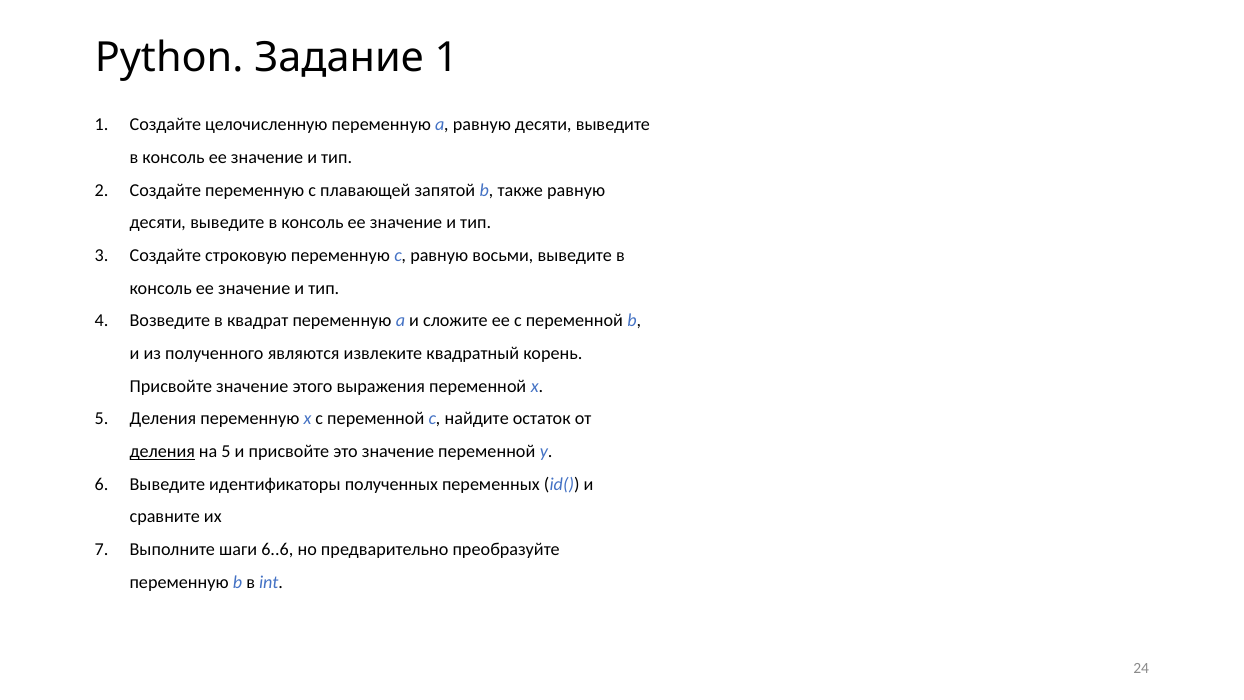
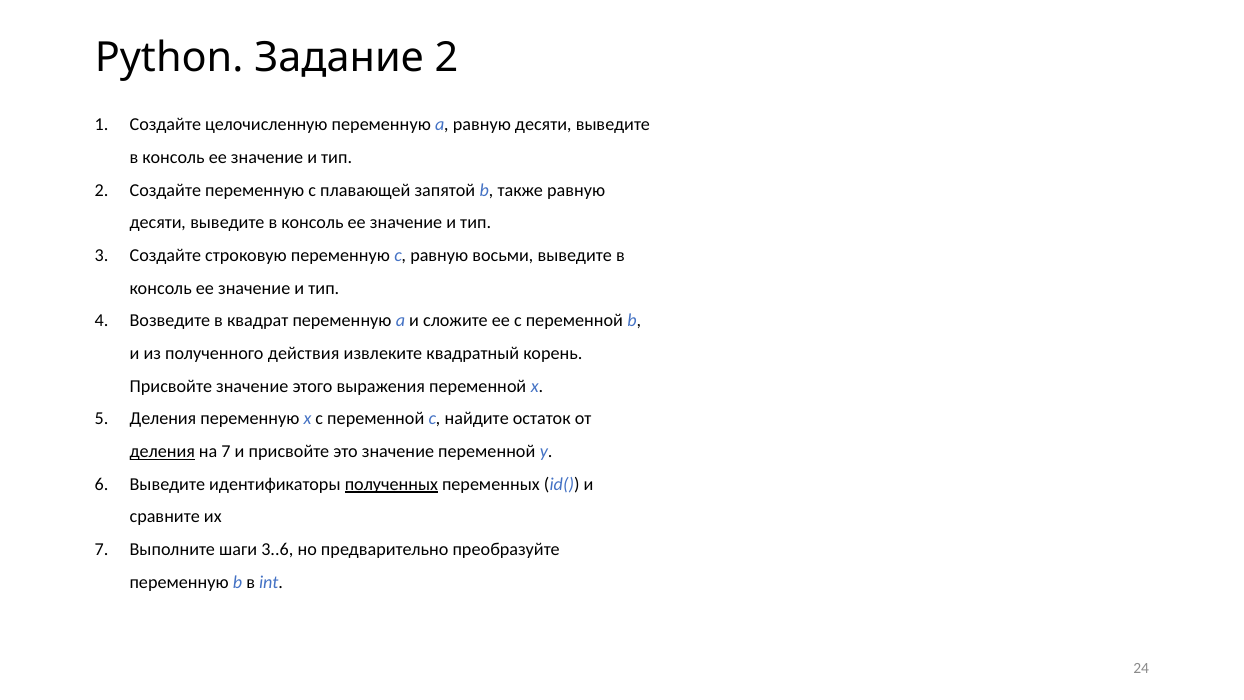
Задание 1: 1 -> 2 (446, 58)
являются: являются -> действия (304, 353)
на 5: 5 -> 7 (226, 451)
полученных underline: none -> present (391, 484)
6..6: 6..6 -> 3..6 (277, 549)
